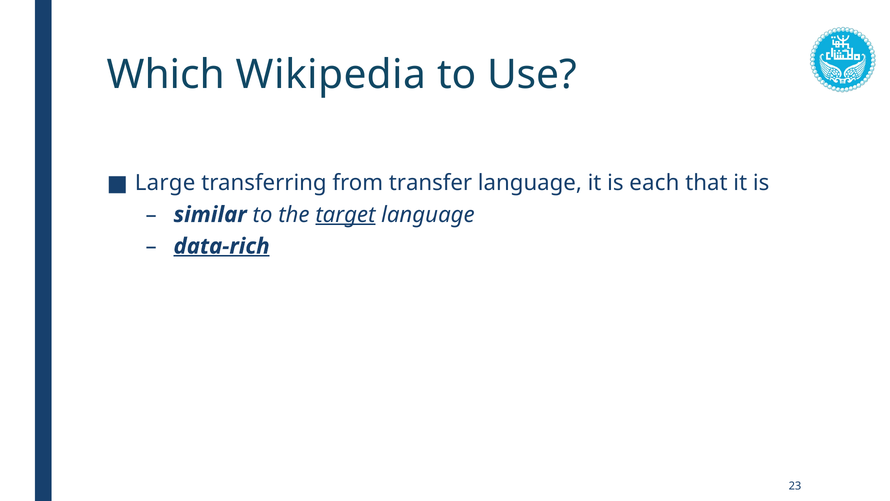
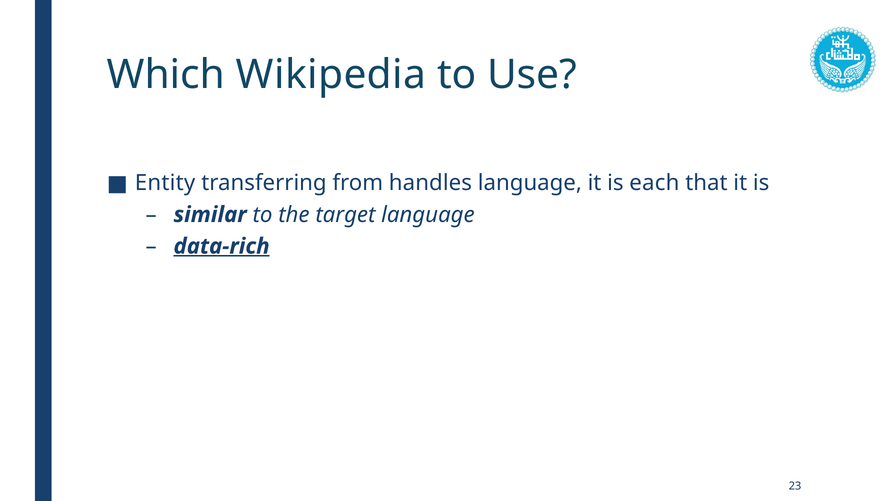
Large: Large -> Entity (165, 183)
transfer: transfer -> handles (430, 183)
target underline: present -> none (345, 215)
